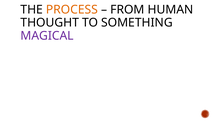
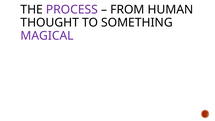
PROCESS colour: orange -> purple (72, 10)
